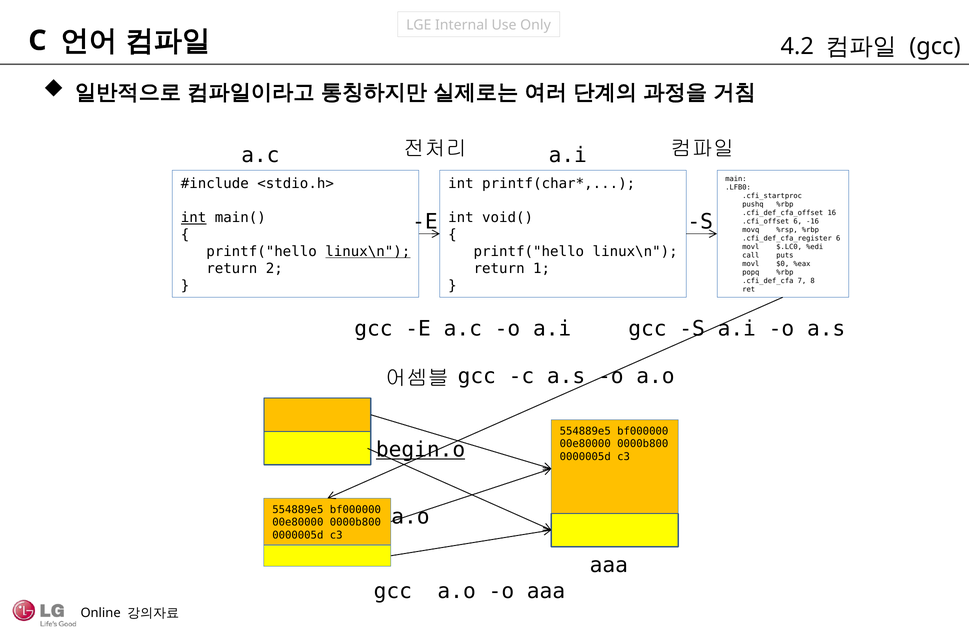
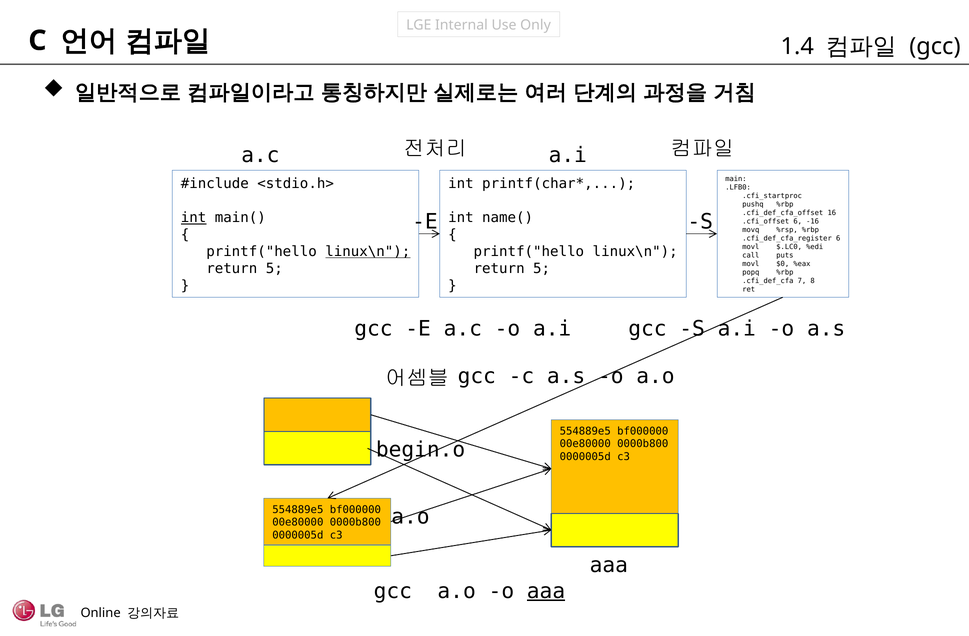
4.2: 4.2 -> 1.4 (797, 47)
void(: void( -> name( (508, 218)
2: 2 -> 5 (274, 269)
1: 1 -> 5 (542, 269)
begin.o underline: present -> none (421, 450)
aaa underline: none -> present (546, 591)
